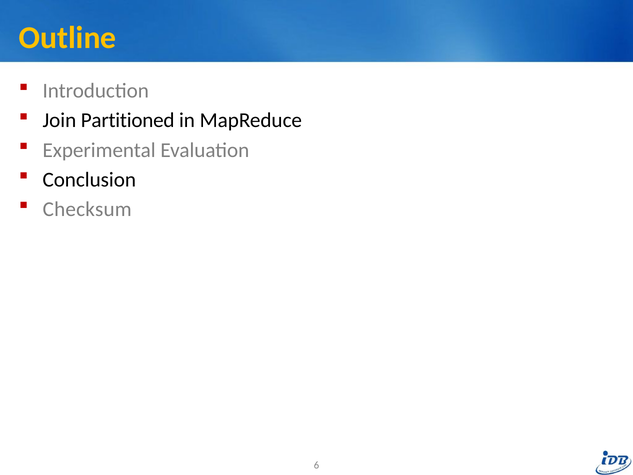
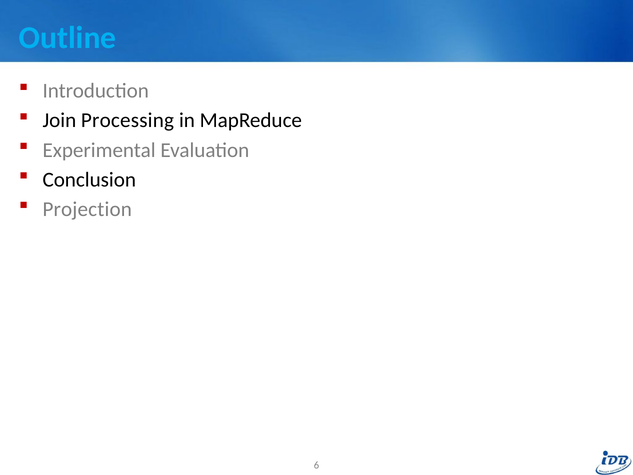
Outline colour: yellow -> light blue (68, 38)
Partitioned: Partitioned -> Processing (127, 120)
Checksum: Checksum -> Projection (87, 209)
